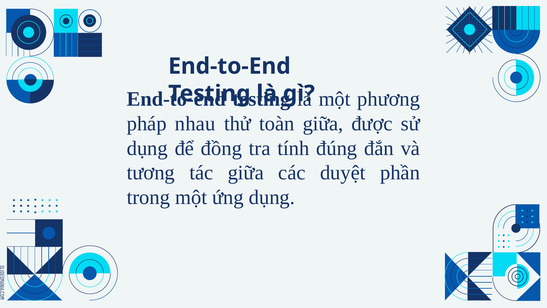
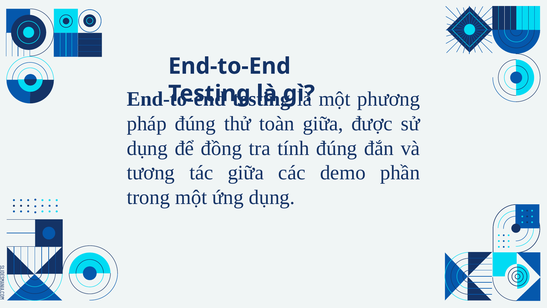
pháp nhau: nhau -> đúng (195, 123)
duyệt: duyệt -> demo (343, 173)
